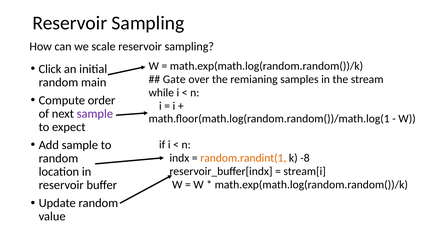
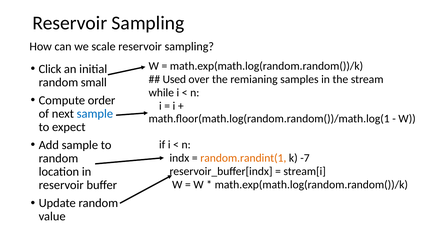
Gate: Gate -> Used (174, 79)
main: main -> small (94, 82)
sample colour: purple -> blue (95, 114)
-8: -8 -> -7 (305, 158)
